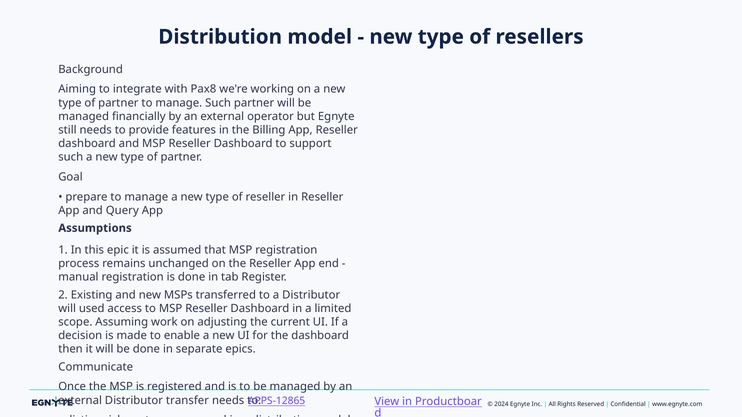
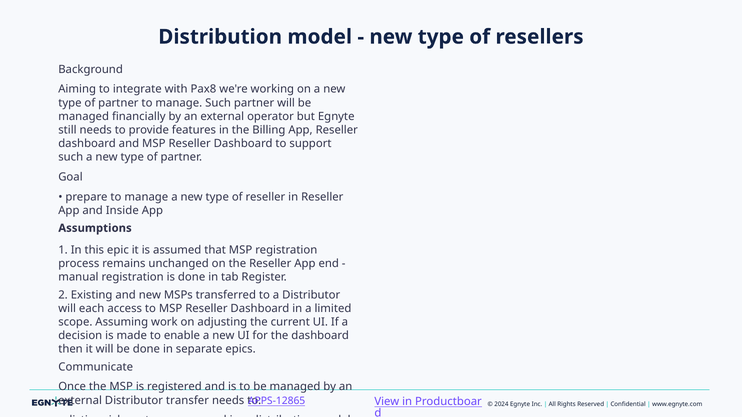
Query: Query -> Inside (122, 211)
will used: used -> each (92, 309)
